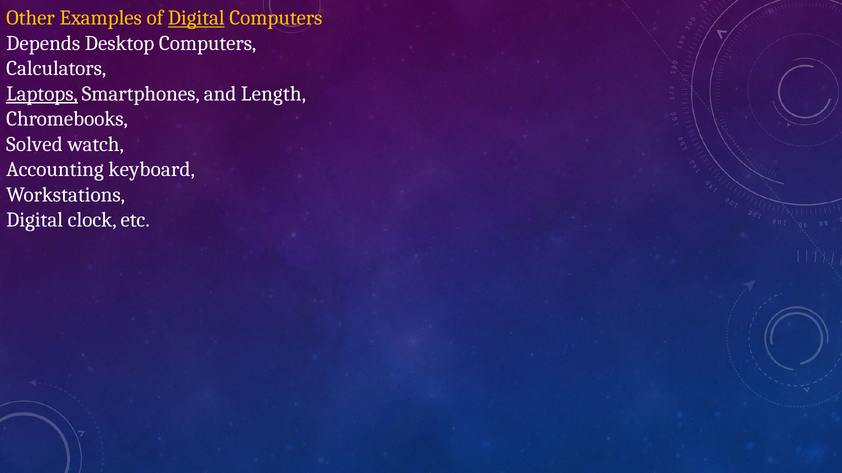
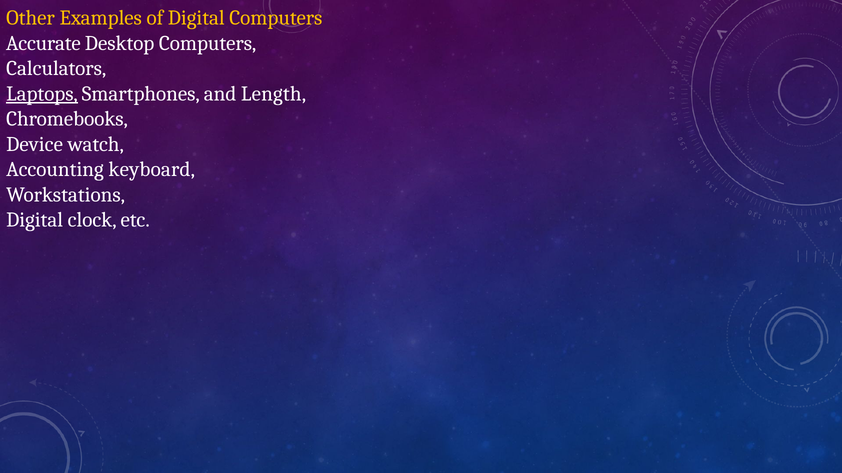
Digital underline: present -> none (196, 18)
Depends: Depends -> Accurate (43, 43)
Solved: Solved -> Device (35, 144)
